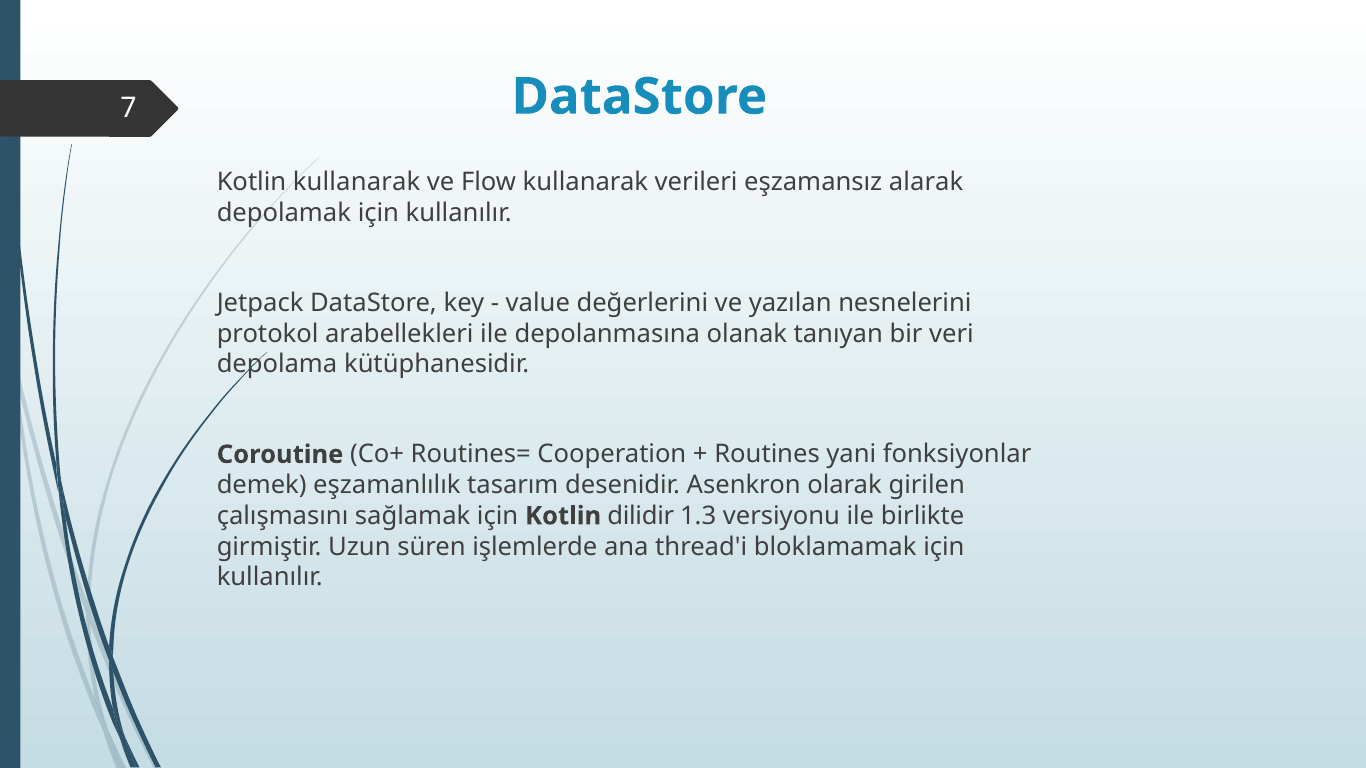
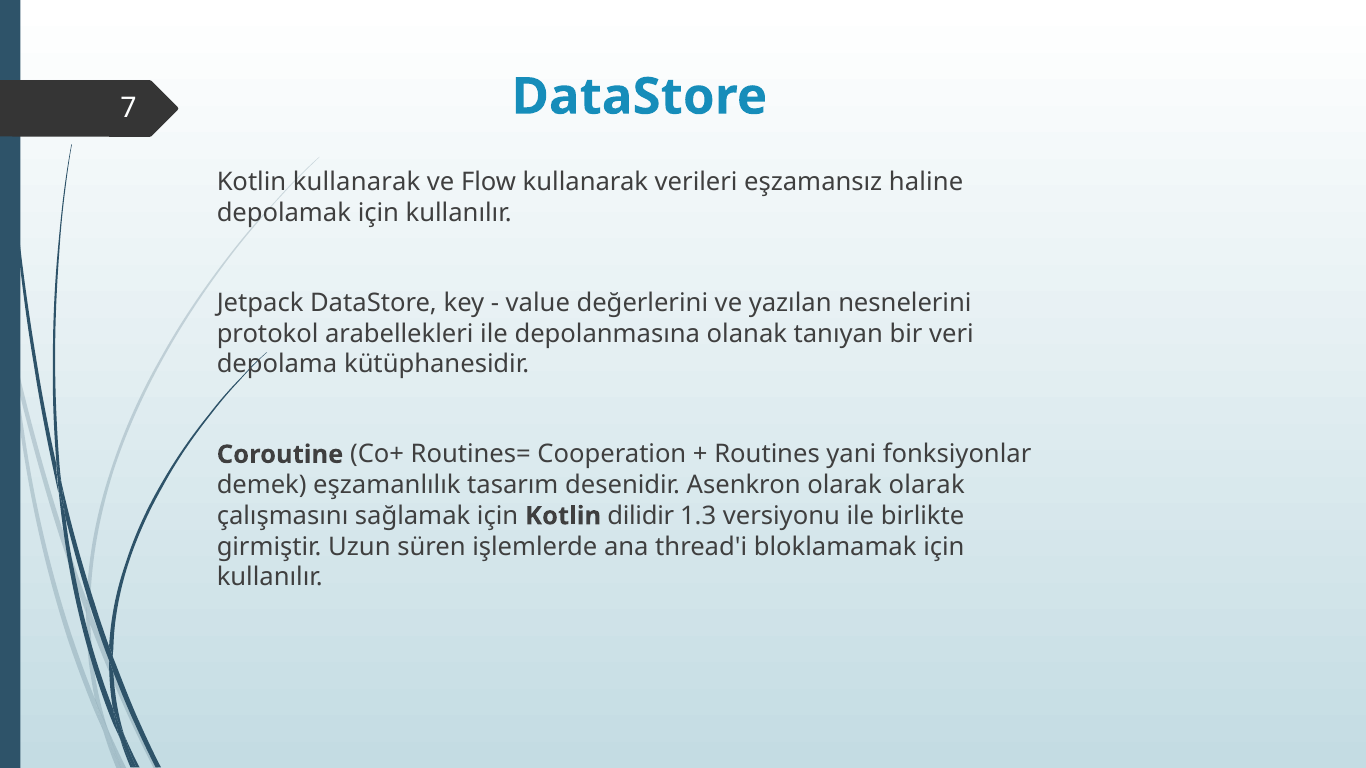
alarak: alarak -> haline (926, 183)
olarak girilen: girilen -> olarak (927, 485)
